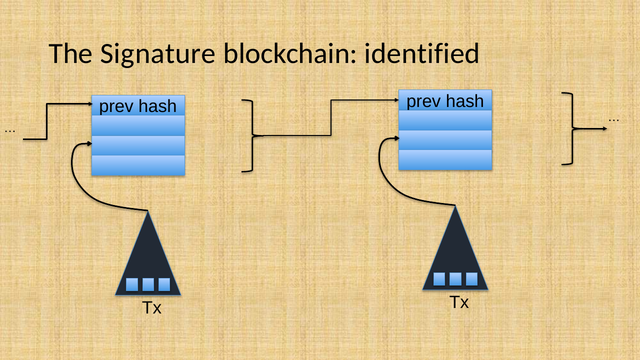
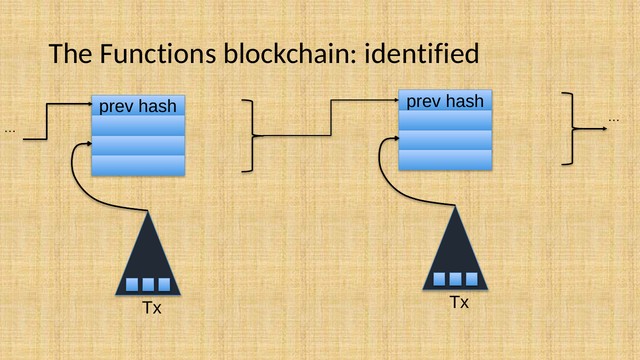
Signature: Signature -> Functions (158, 54)
